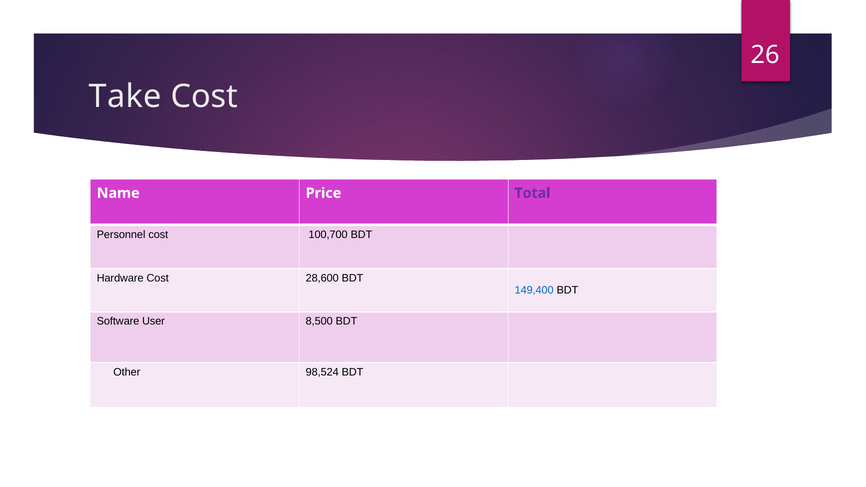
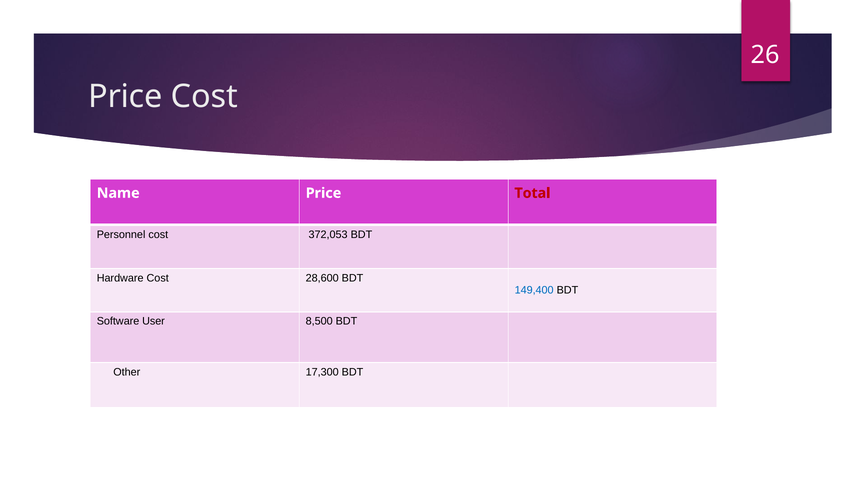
Take: Take -> Price (125, 97)
Total colour: purple -> red (532, 193)
100,700: 100,700 -> 372,053 (328, 235)
98,524: 98,524 -> 17,300 (322, 372)
